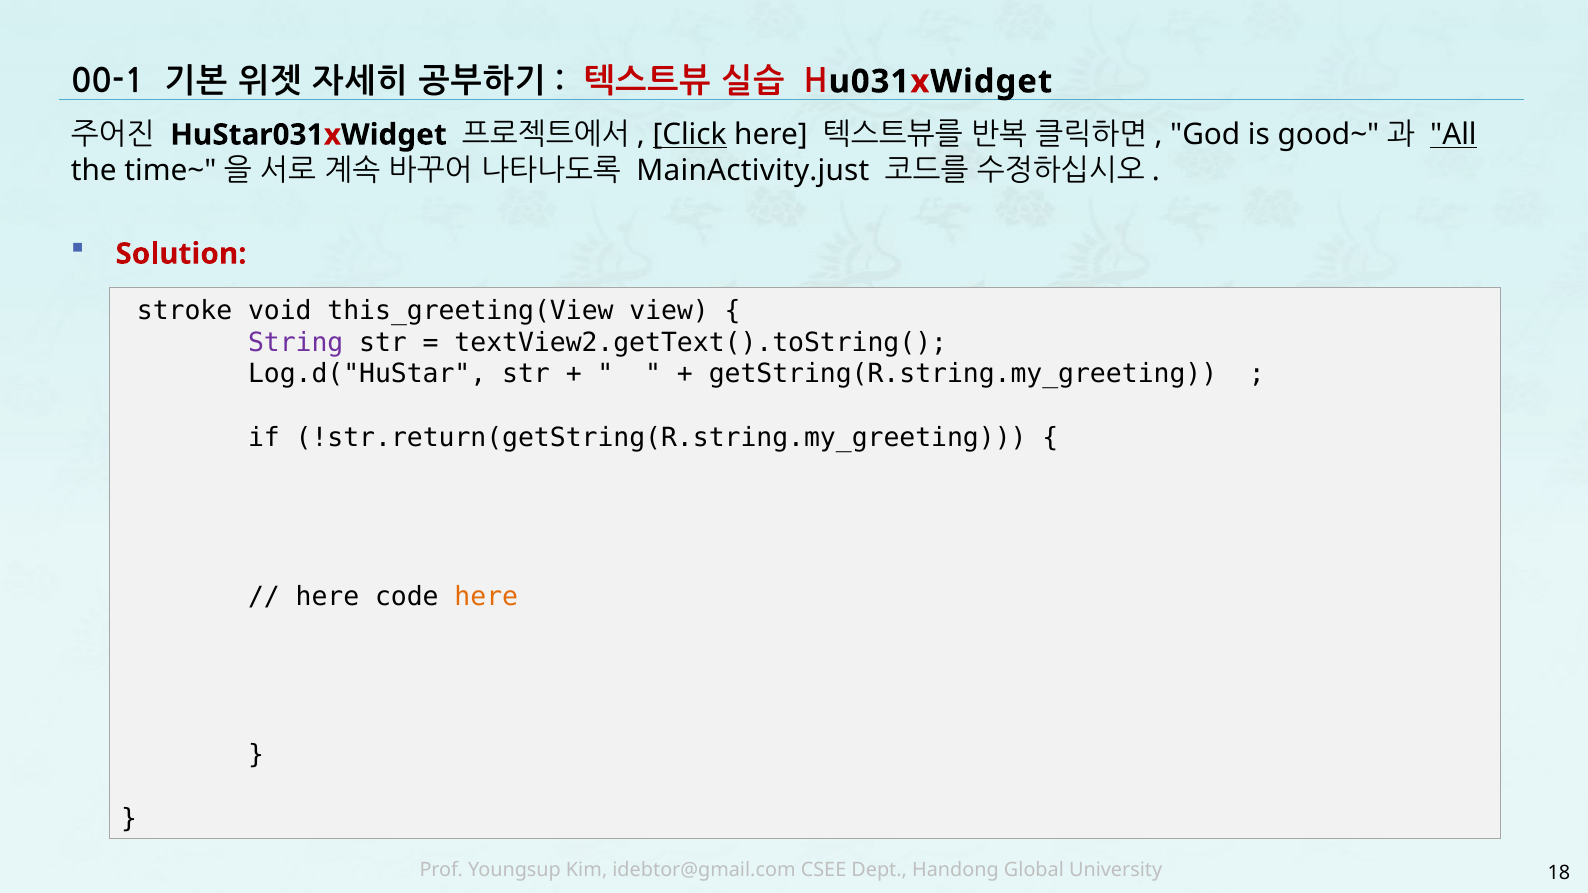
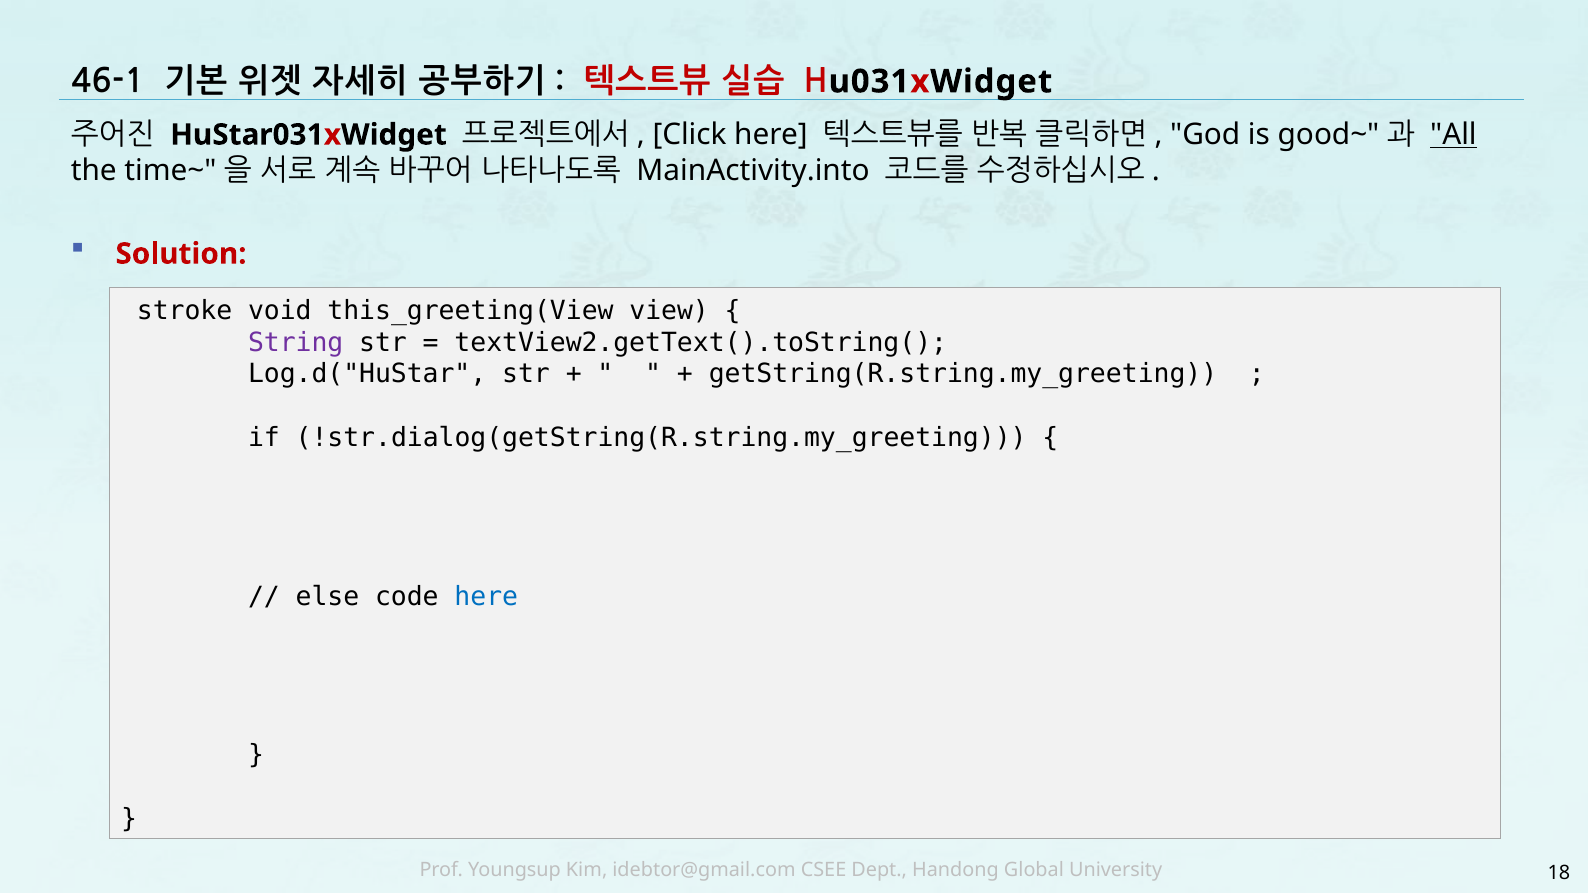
00-1: 00-1 -> 46-1 (108, 82)
Click underline: present -> none (690, 135)
MainActivity.just: MainActivity.just -> MainActivity.into (753, 171)
!str.return(getString(R.string.my_greeting: !str.return(getString(R.string.my_greeting -> !str.dialog(getString(R.string.my_greeting (661, 438)
here: here -> else (327, 596)
here colour: orange -> blue (486, 596)
